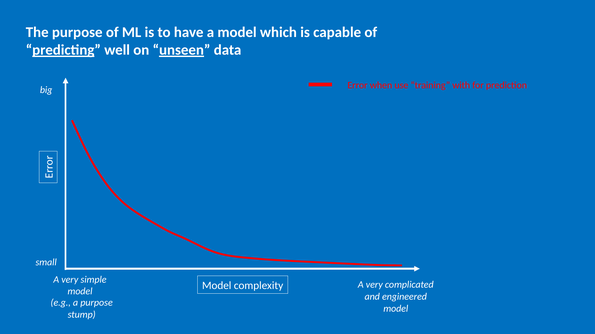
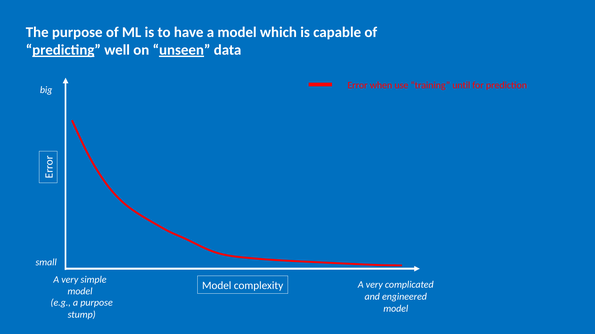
with: with -> until (461, 86)
